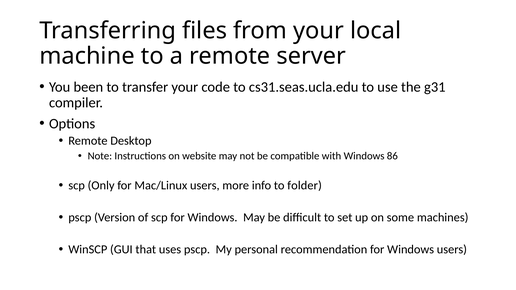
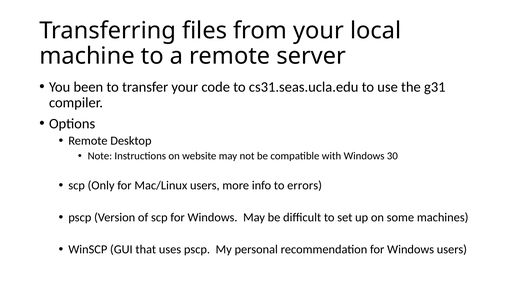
86: 86 -> 30 (392, 156)
folder: folder -> errors (305, 186)
